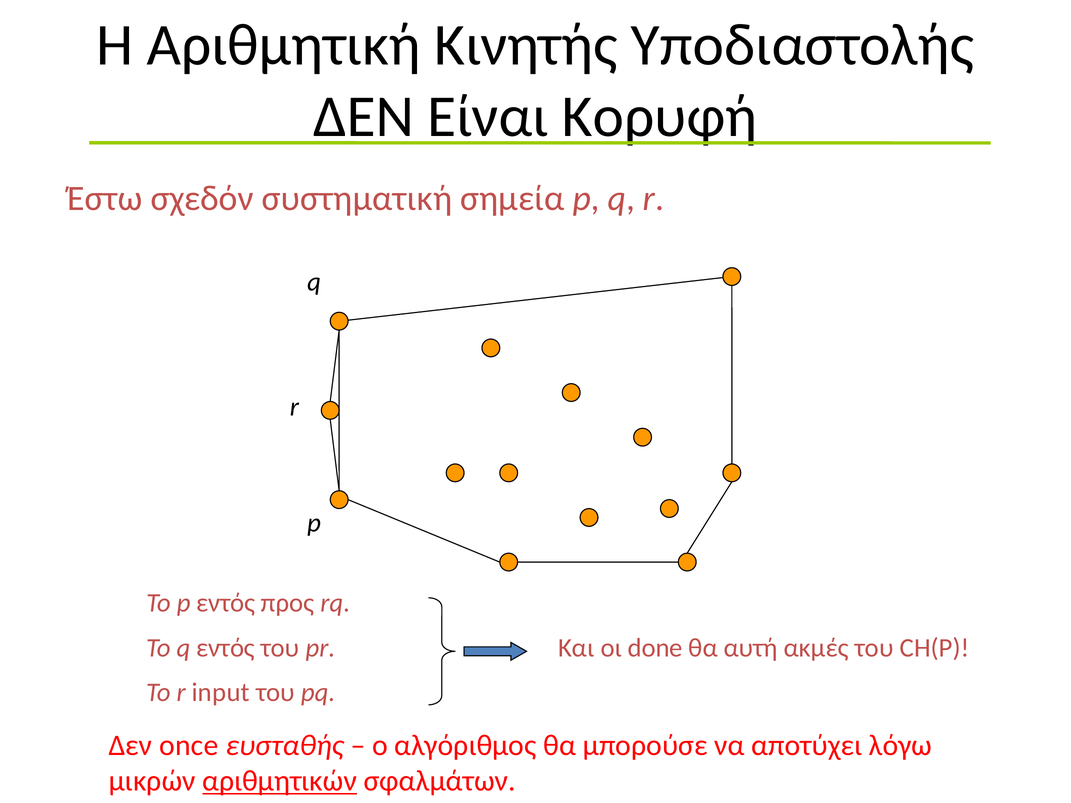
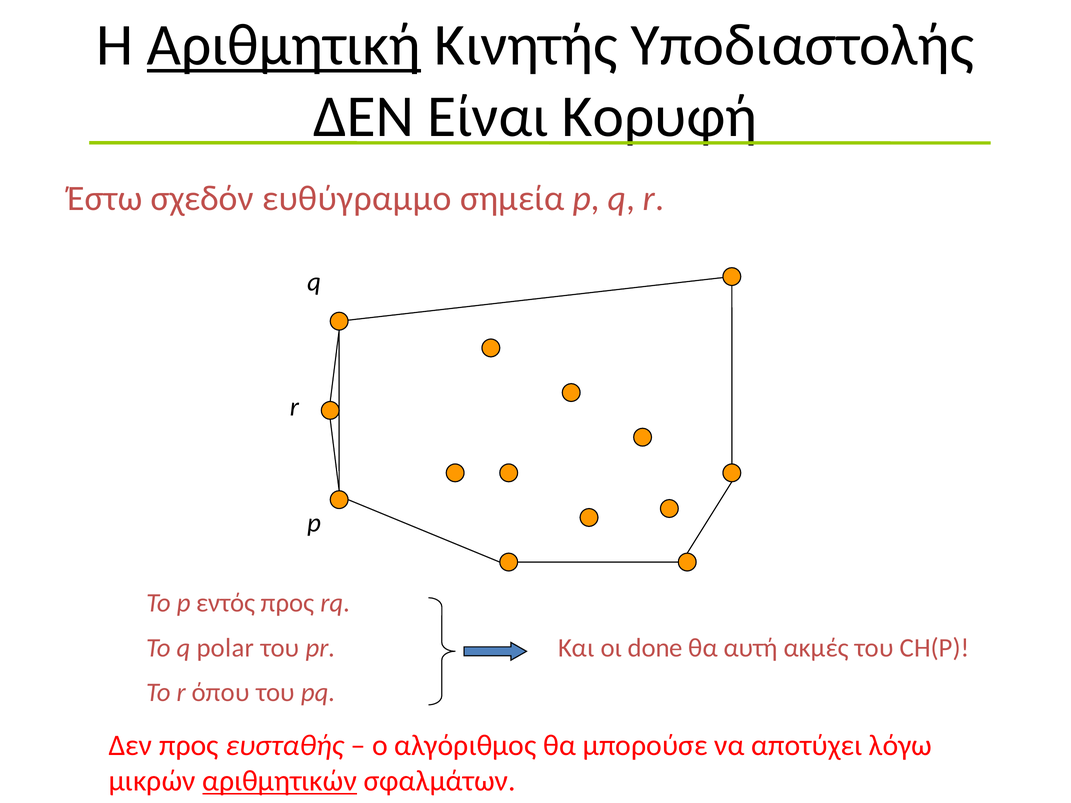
Αριθμητική underline: none -> present (284, 45)
συστηματική: συστηματική -> ευθύγραμμο (357, 199)
q εντός: εντός -> polar (225, 648)
input: input -> όπου (221, 693)
Δεν once: once -> προς (189, 746)
